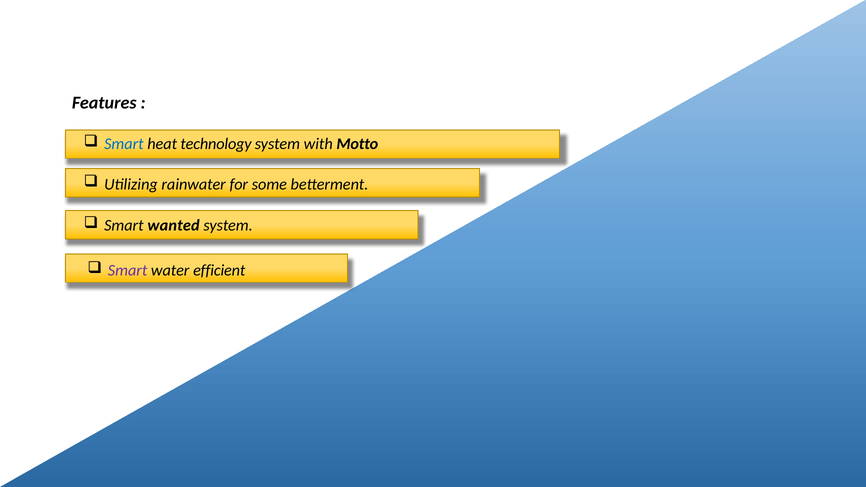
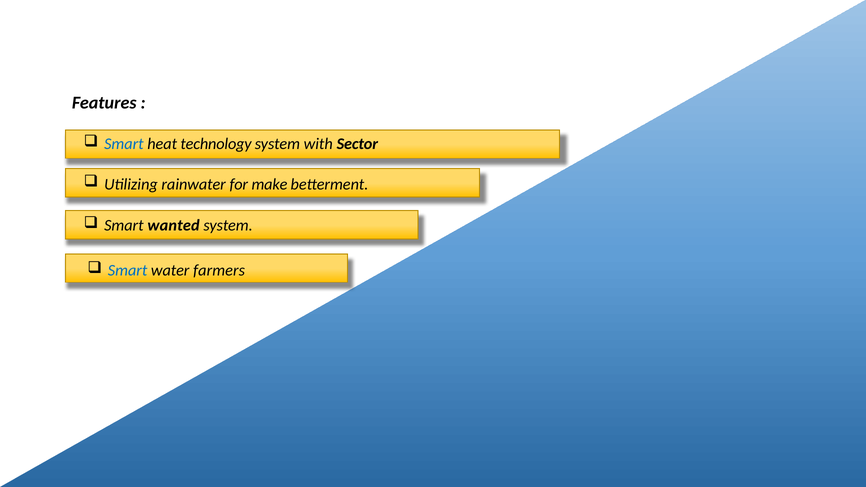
Motto: Motto -> Sector (357, 144)
some: some -> make (269, 184)
Smart colour: purple -> blue (128, 271)
efficient: efficient -> farmers (219, 271)
